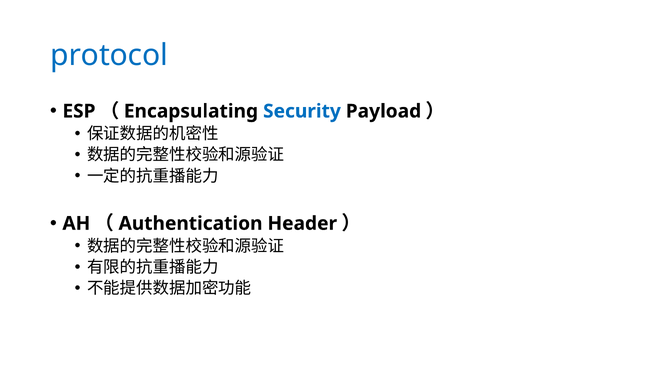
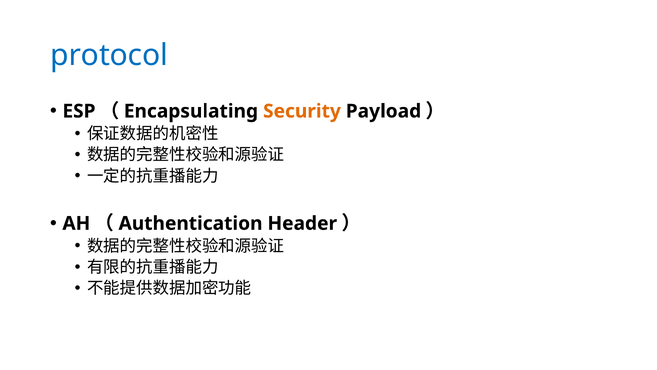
Security colour: blue -> orange (302, 111)
